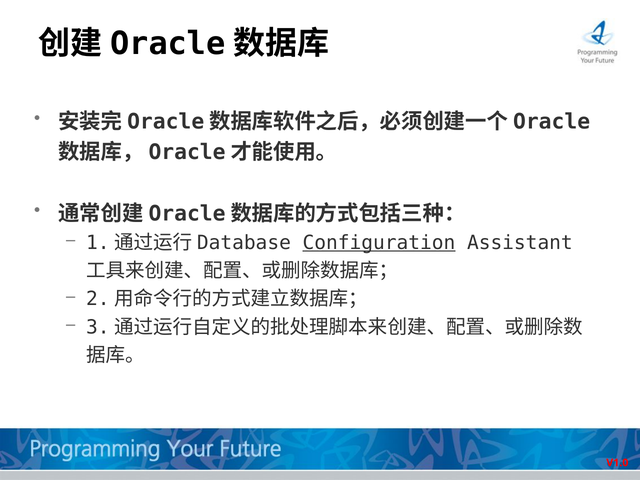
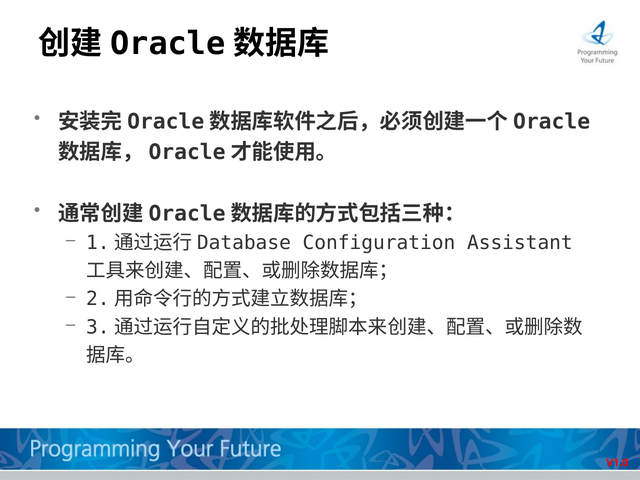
Configuration underline: present -> none (379, 243)
